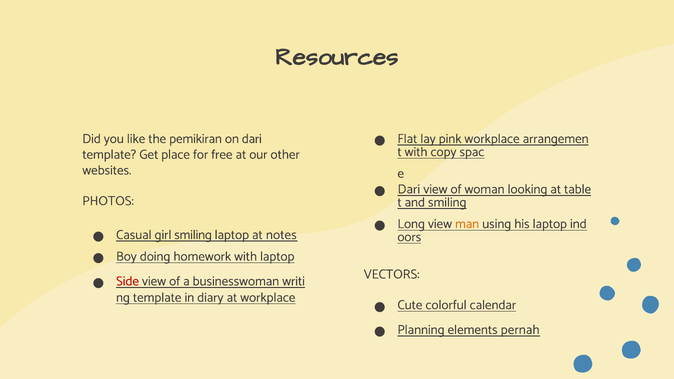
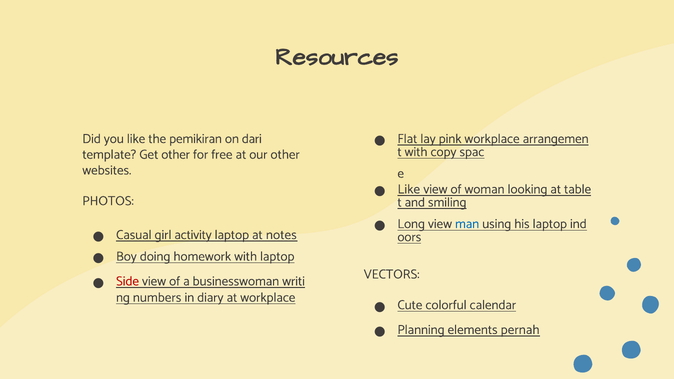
Get place: place -> other (176, 154)
Dari: Dari -> Like (409, 189)
man colour: orange -> blue (467, 224)
girl smiling: smiling -> activity (193, 235)
template: template -> numbers (157, 297)
